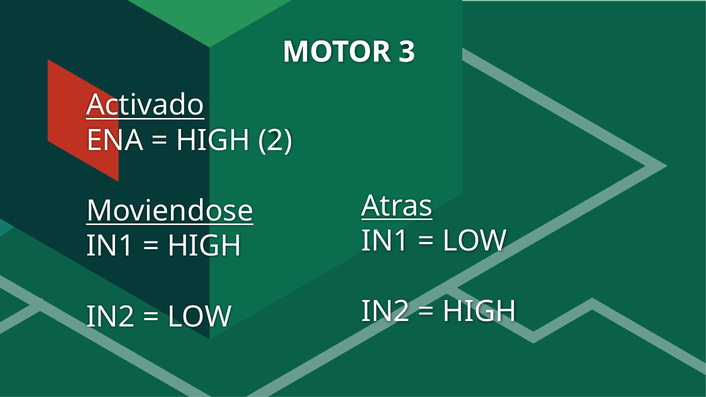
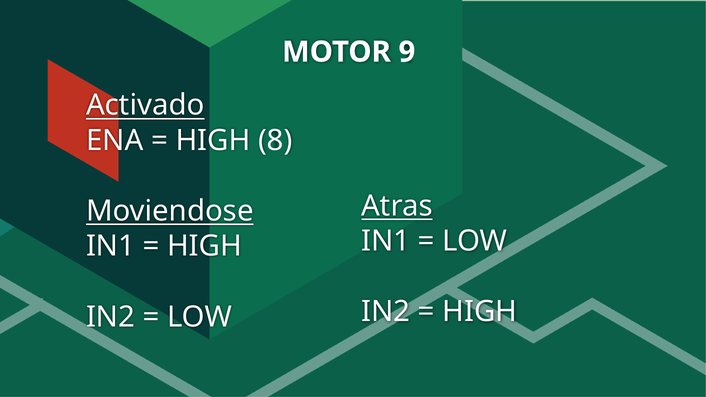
3: 3 -> 9 (407, 52)
2: 2 -> 8 (275, 140)
